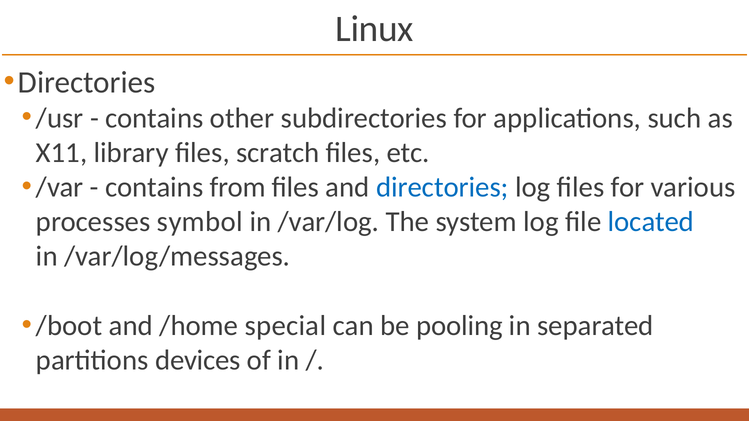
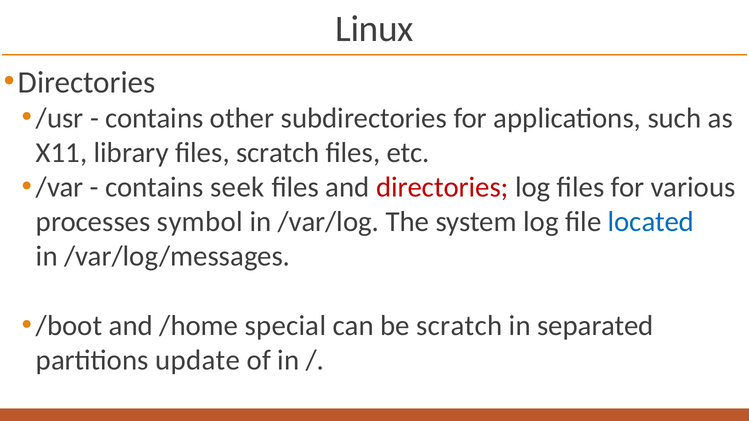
from: from -> seek (237, 187)
directories colour: blue -> red (442, 187)
be pooling: pooling -> scratch (459, 326)
devices: devices -> update (198, 360)
